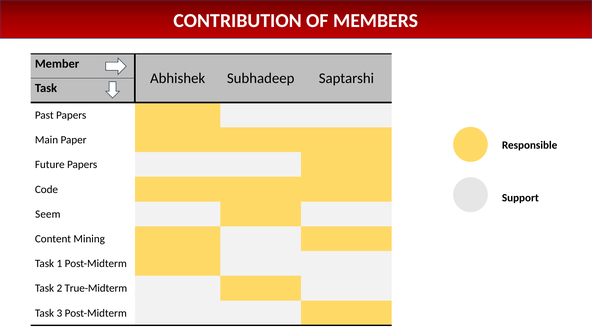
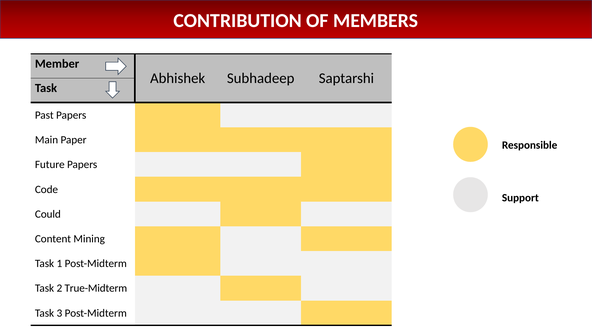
Seem: Seem -> Could (48, 214)
